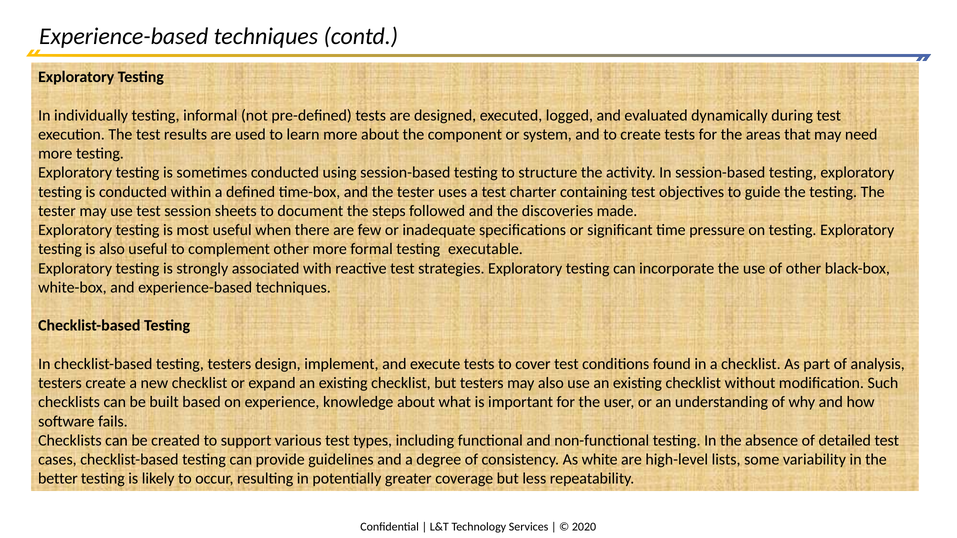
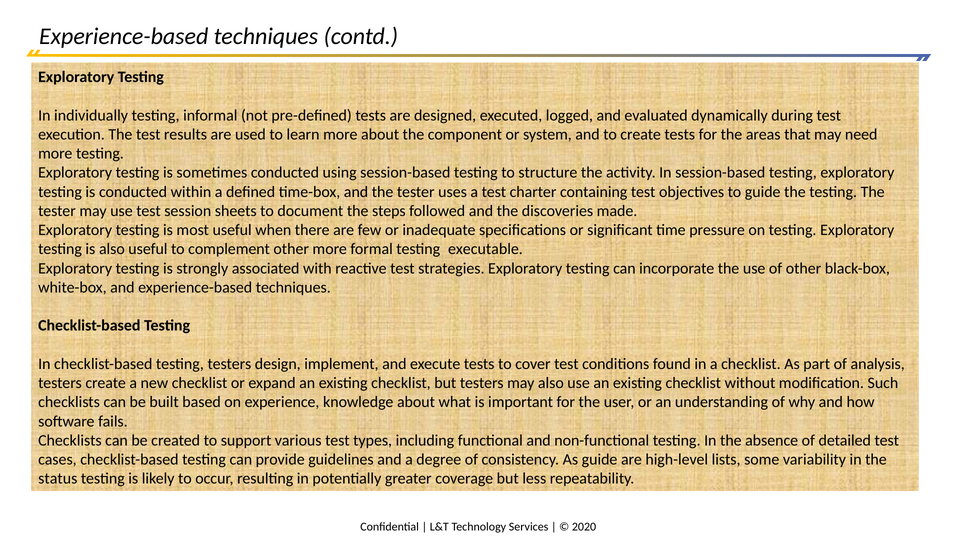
As white: white -> guide (600, 460)
better: better -> status (58, 479)
